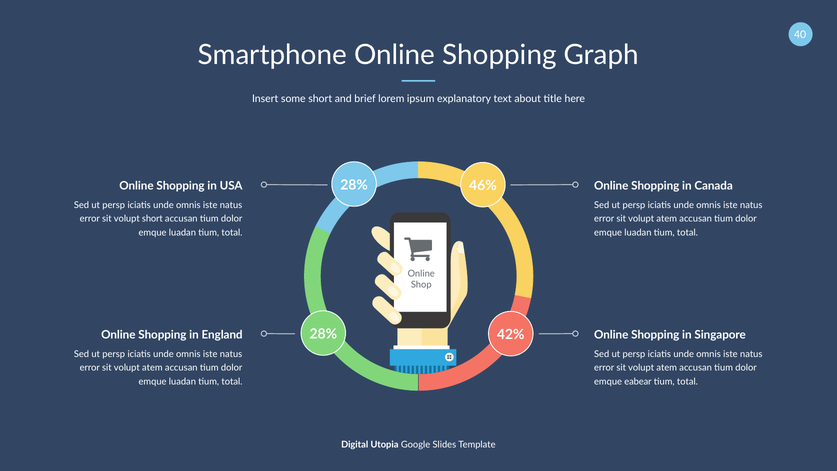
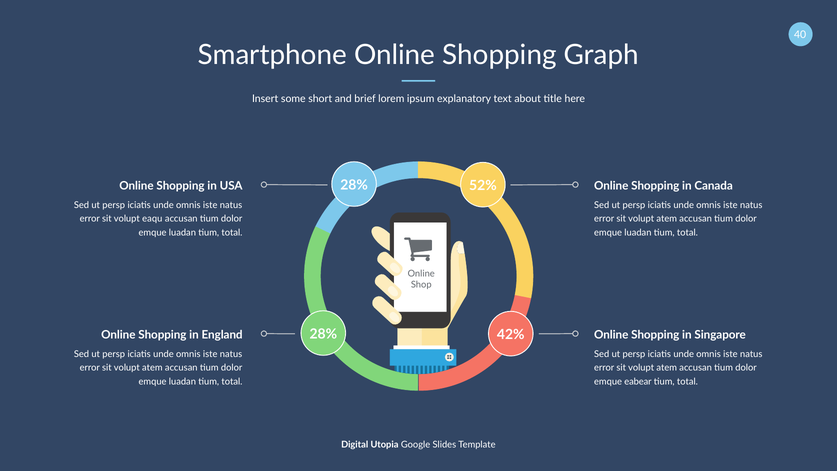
46%: 46% -> 52% (483, 185)
volupt short: short -> eaqu (152, 219)
